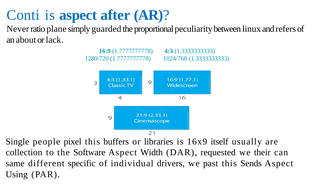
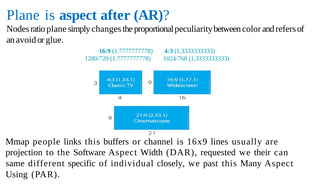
Conti: Conti -> Plane (23, 15)
Never: Never -> Nodes (18, 29)
guarded: guarded -> changes (106, 29)
linux: linux -> color (252, 29)
about: about -> avoid (26, 40)
lack: lack -> glue (55, 40)
Single: Single -> Mmap (17, 142)
pixel: pixel -> links (73, 142)
libraries: libraries -> channel (159, 142)
itself: itself -> lines (219, 142)
collection: collection -> projection (24, 152)
drivers: drivers -> closely (171, 163)
Sends: Sends -> Many (251, 163)
